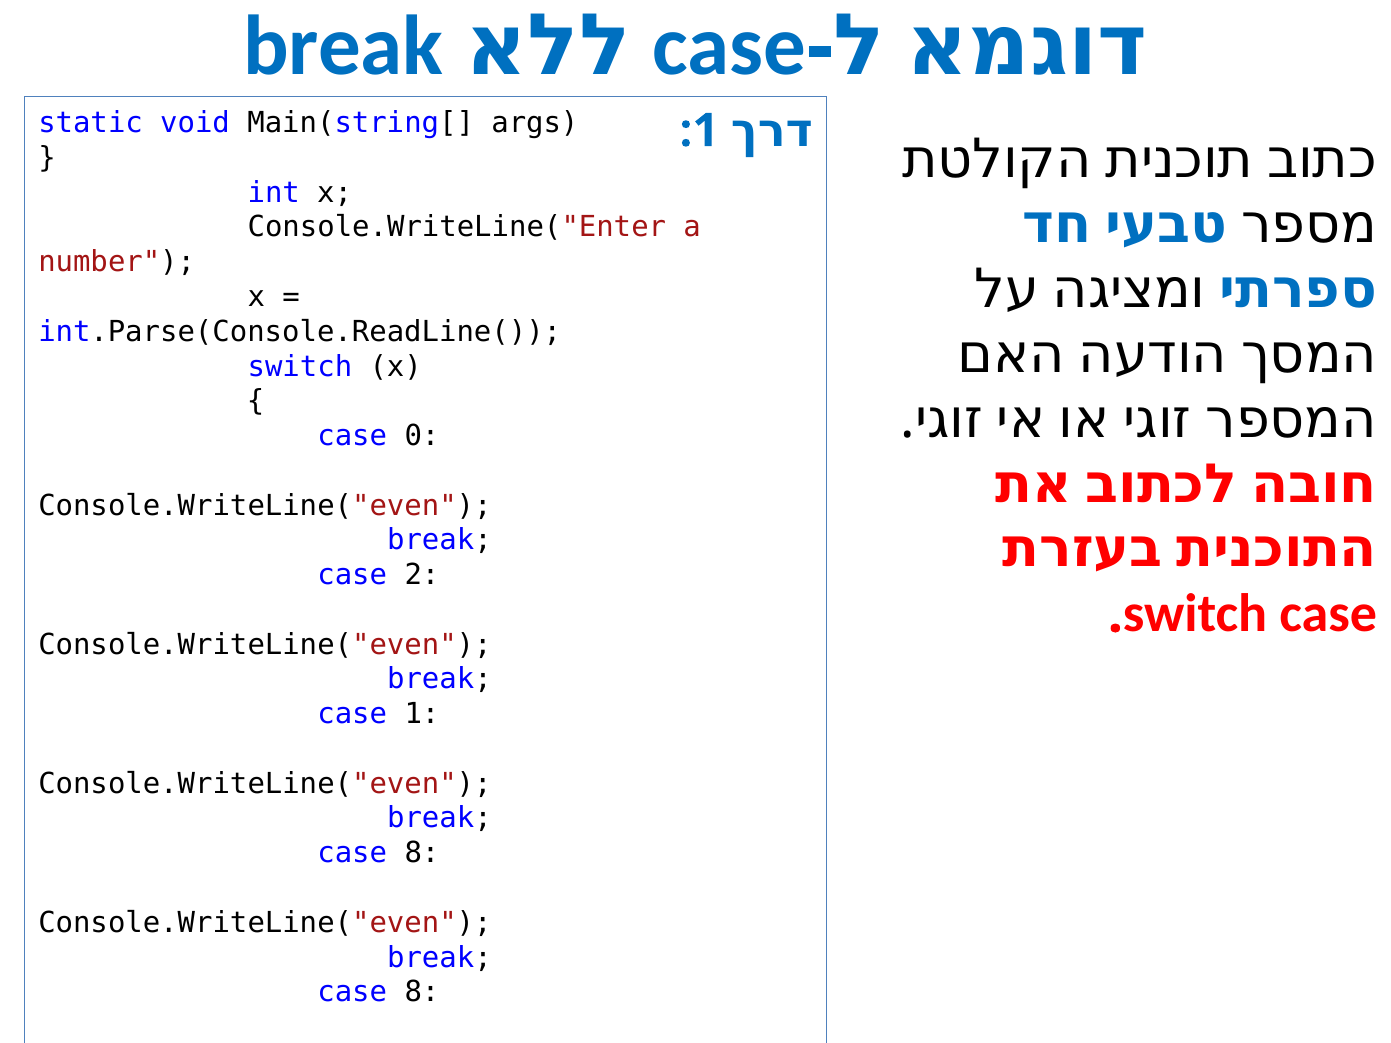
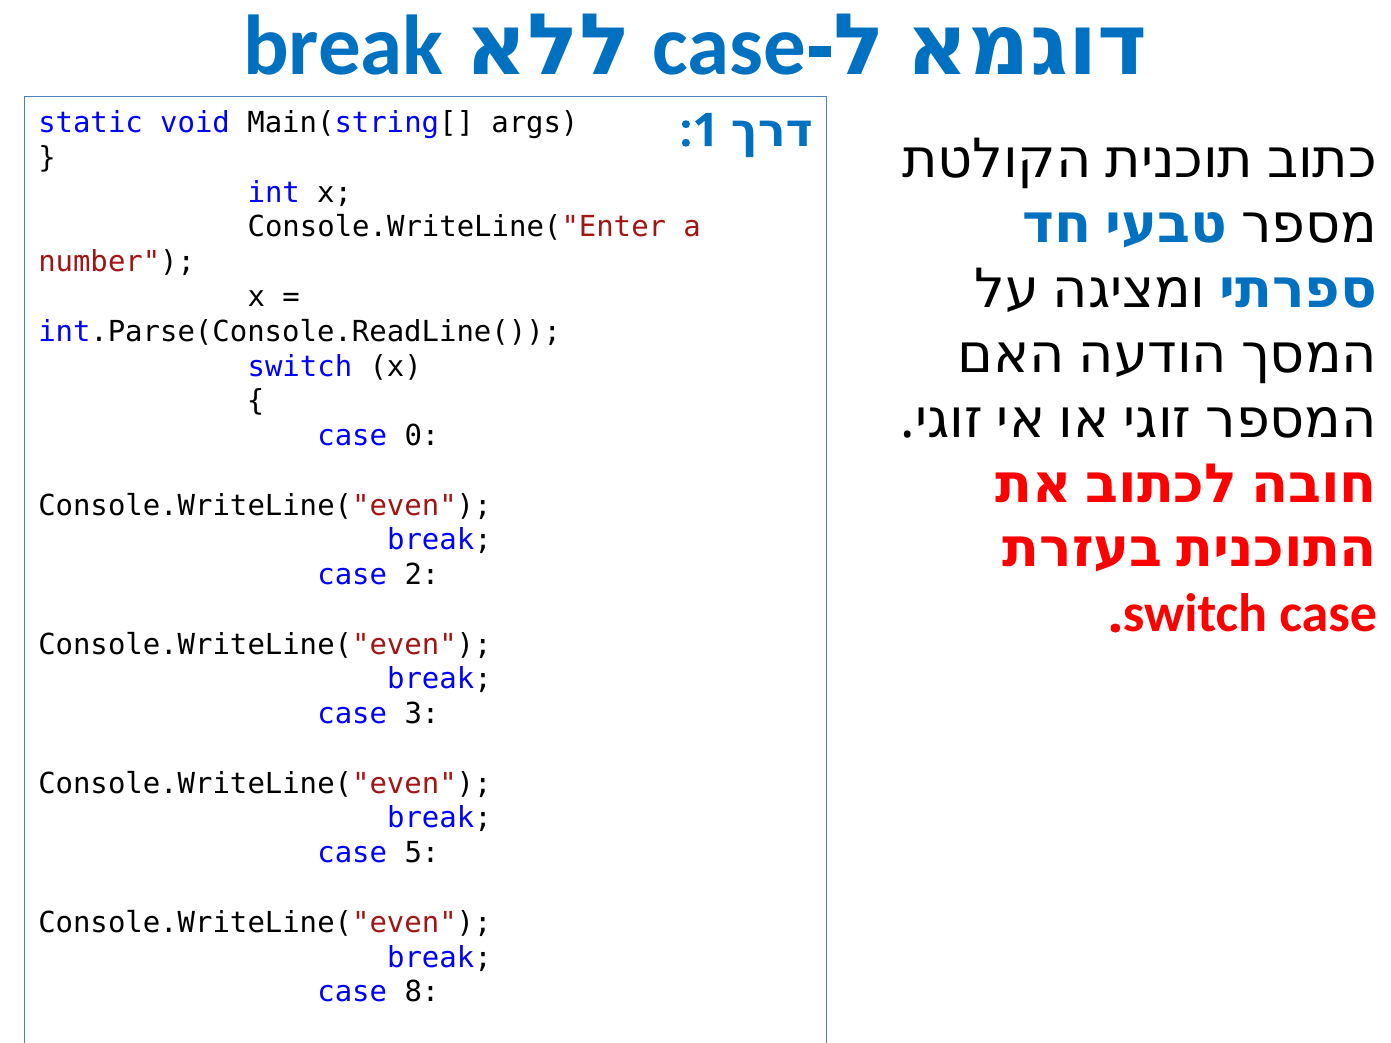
case 1: 1 -> 3 (422, 714)
8: 8 -> 5 (422, 853)
